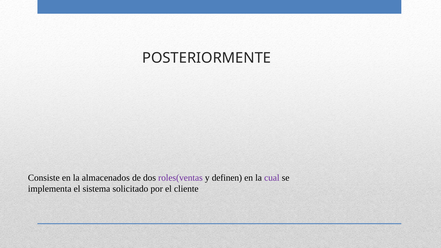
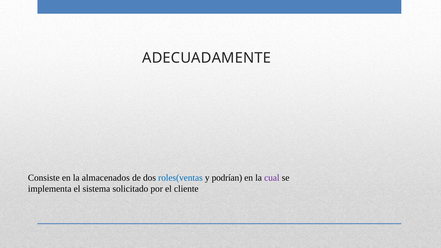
POSTERIORMENTE: POSTERIORMENTE -> ADECUADAMENTE (207, 58)
roles(ventas colour: purple -> blue (180, 178)
definen: definen -> podrían (227, 178)
